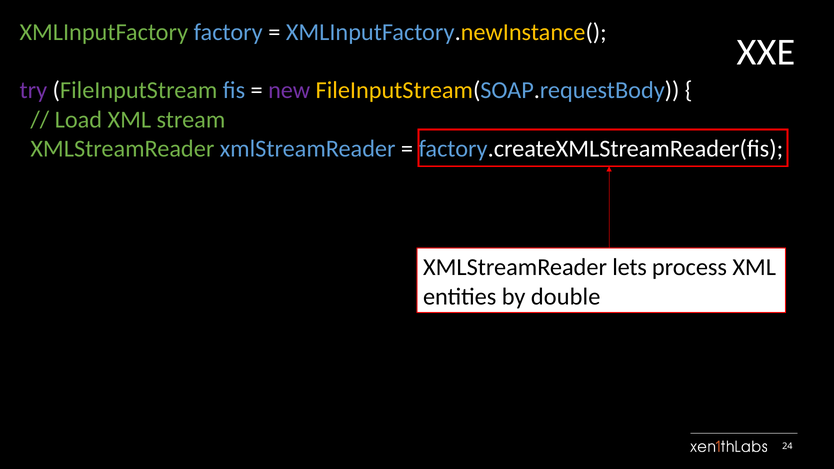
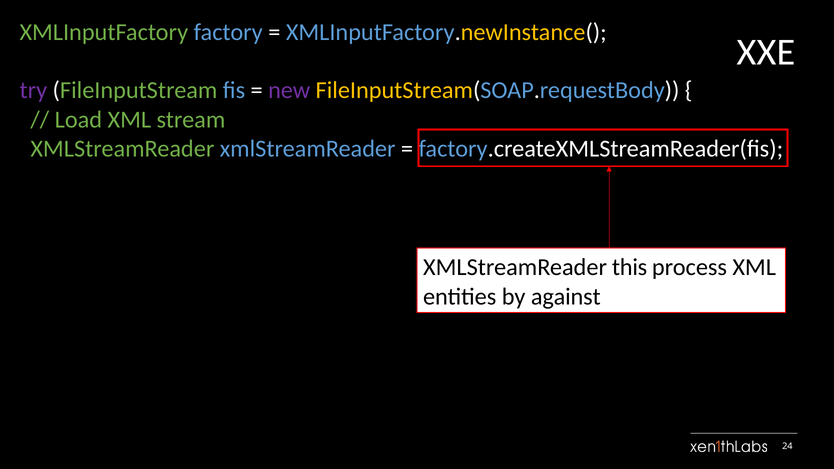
lets: lets -> this (630, 267)
double: double -> against (566, 297)
